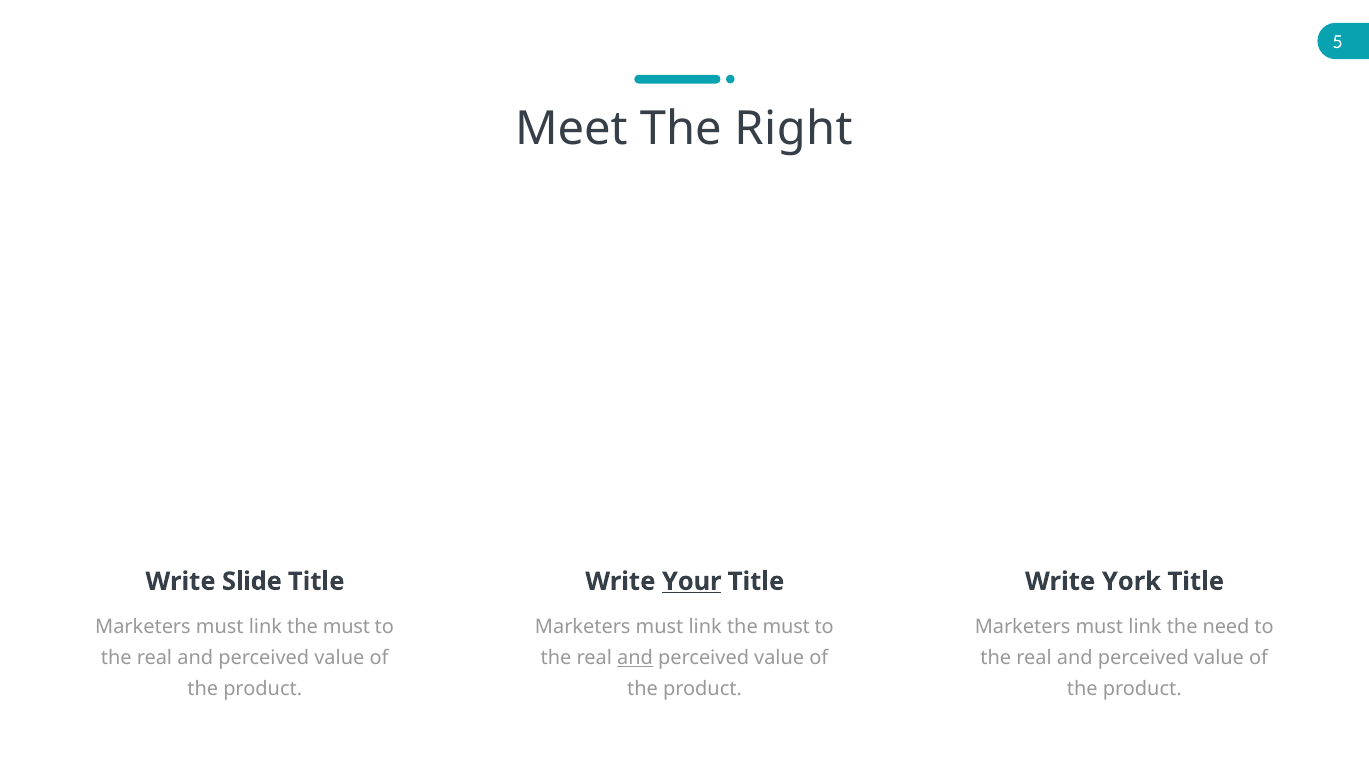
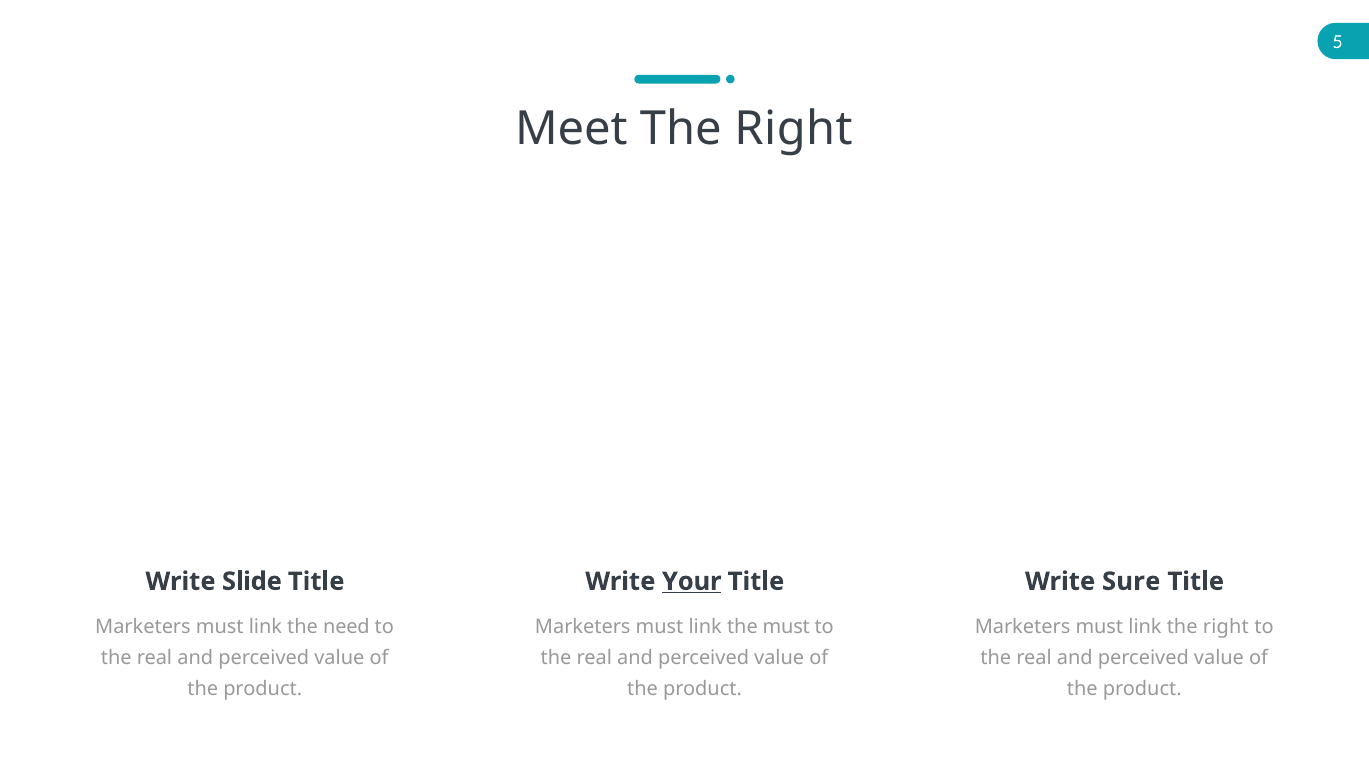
York: York -> Sure (1131, 582)
must: must -> need (346, 627)
link the need: need -> right (1226, 627)
and underline: present -> none (635, 658)
